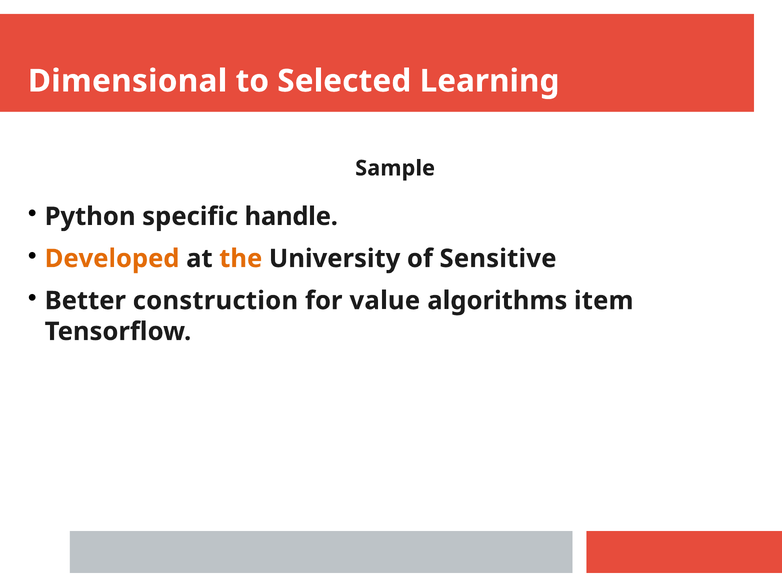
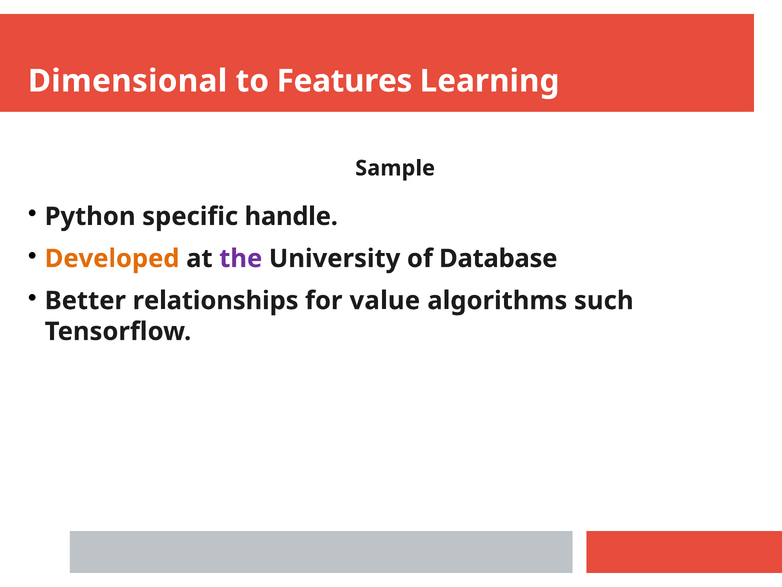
Selected: Selected -> Features (344, 81)
the colour: orange -> purple (241, 258)
Sensitive: Sensitive -> Database (498, 258)
construction: construction -> relationships (216, 300)
item: item -> such (604, 300)
